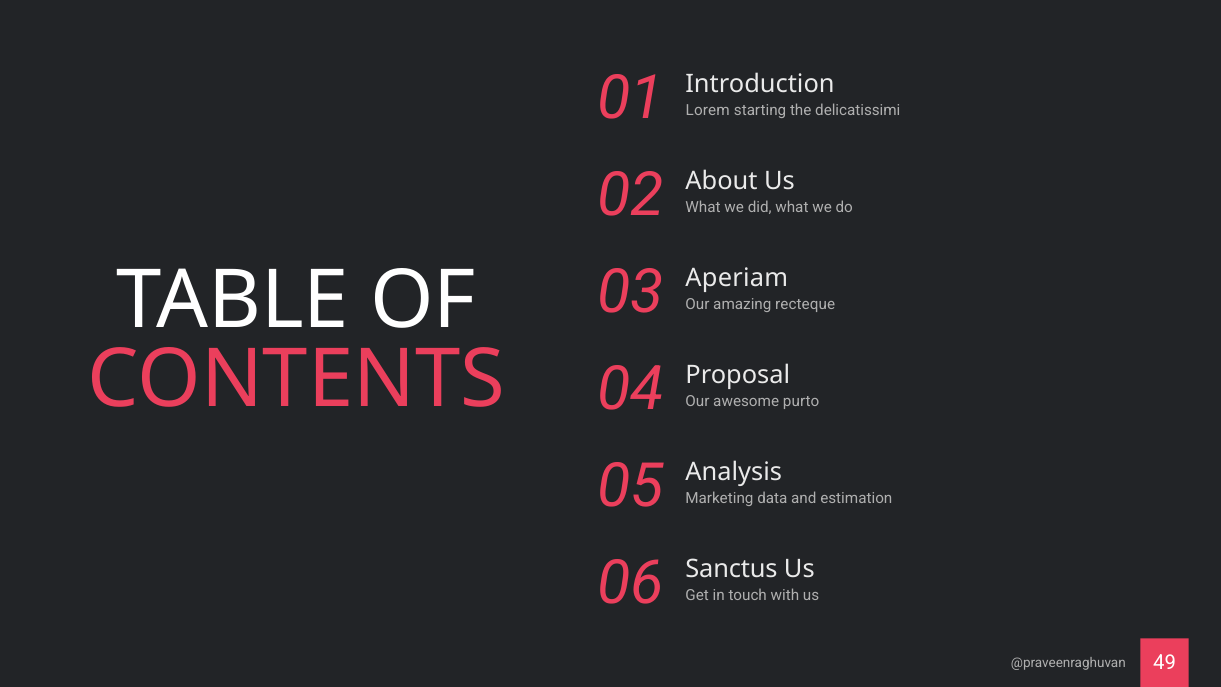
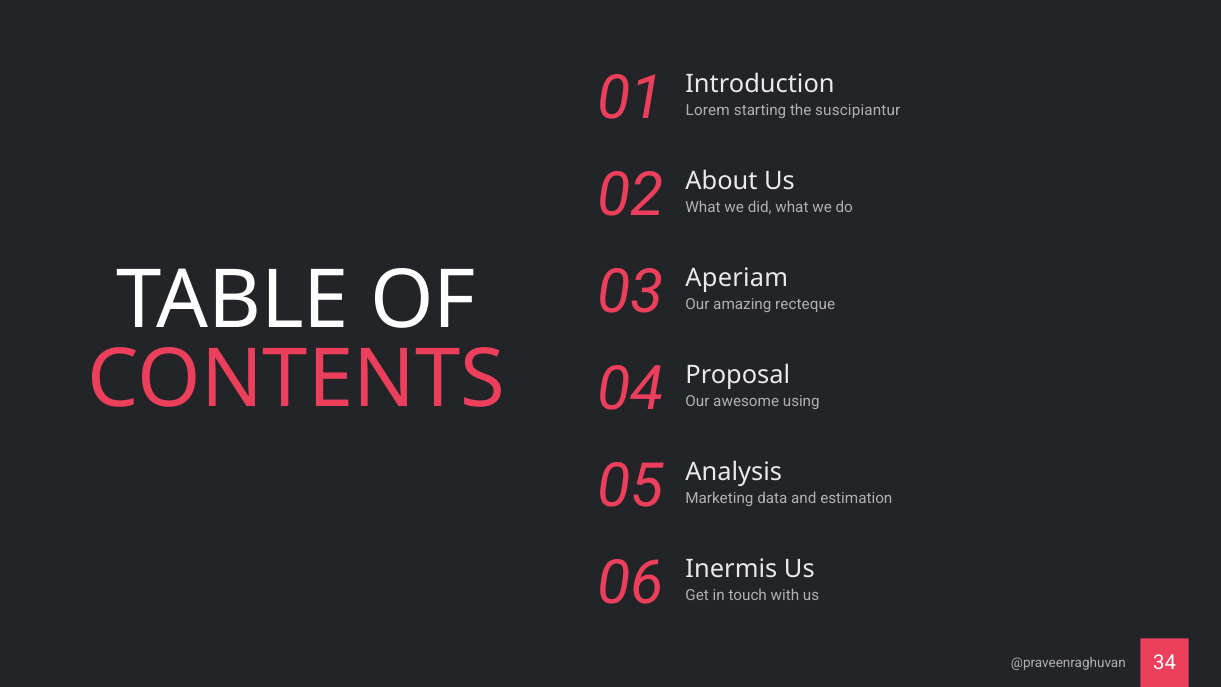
delicatissimi: delicatissimi -> suscipiantur (858, 111)
purto: purto -> using (801, 401)
Sanctus: Sanctus -> Inermis (731, 569)
49: 49 -> 34 (1165, 663)
